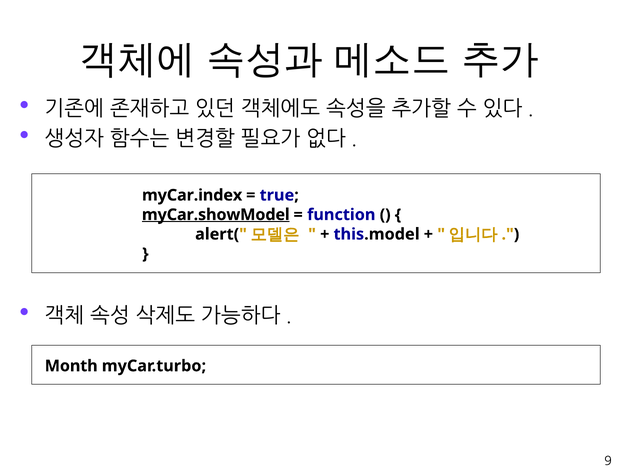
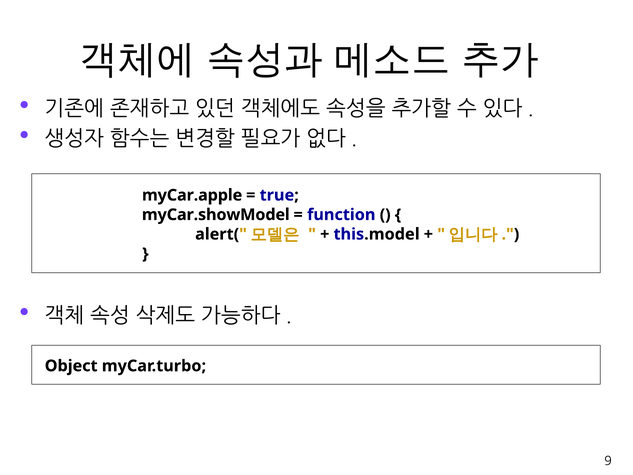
myCar.index: myCar.index -> myCar.apple (192, 195)
myCar.showModel underline: present -> none (216, 215)
Month: Month -> Object (71, 366)
